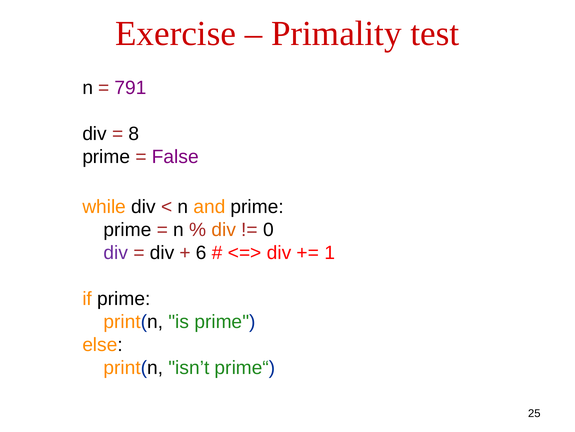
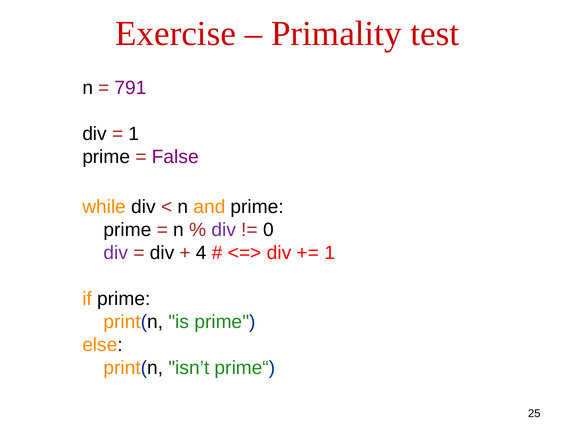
8: 8 -> 1 (134, 134)
div colour: orange -> purple (224, 229)
6: 6 -> 4 (201, 252)
